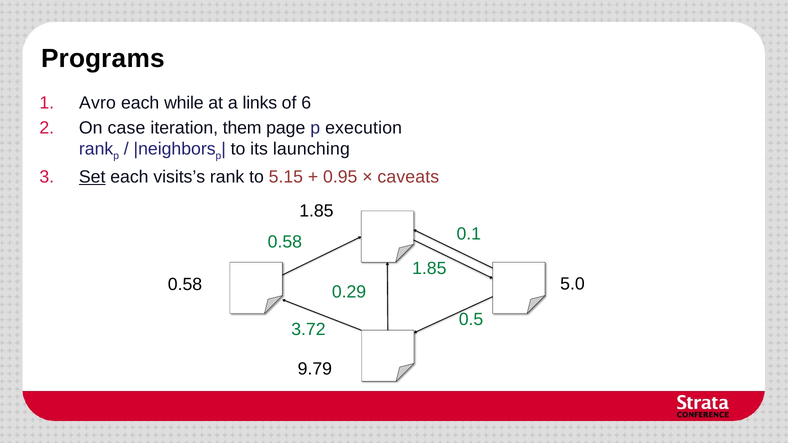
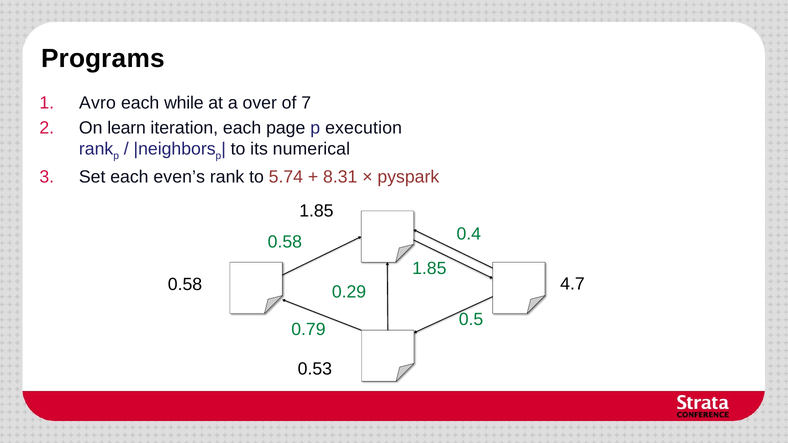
links: links -> over (260, 103)
6: 6 -> 7 (306, 103)
case: case -> learn (127, 128)
iteration them: them -> each (242, 128)
launching: launching -> numerical (311, 149)
Set underline: present -> none (92, 177)
visits’s: visits’s -> even’s (179, 177)
5.15: 5.15 -> 5.74 (286, 177)
0.95: 0.95 -> 8.31 (340, 177)
caveats: caveats -> pyspark (408, 177)
0.1: 0.1 -> 0.4 (469, 234)
5.0: 5.0 -> 4.7 (572, 284)
3.72: 3.72 -> 0.79 (308, 330)
9.79: 9.79 -> 0.53 (315, 369)
